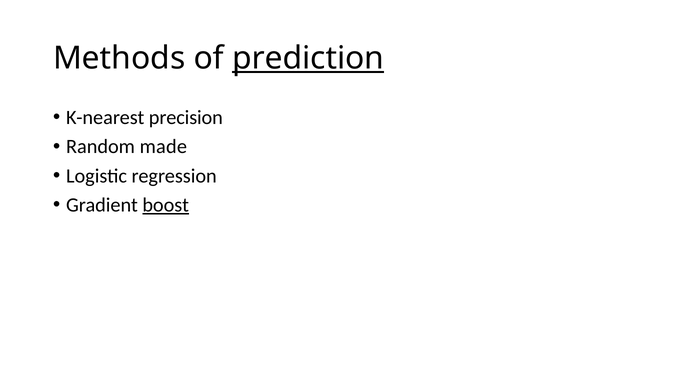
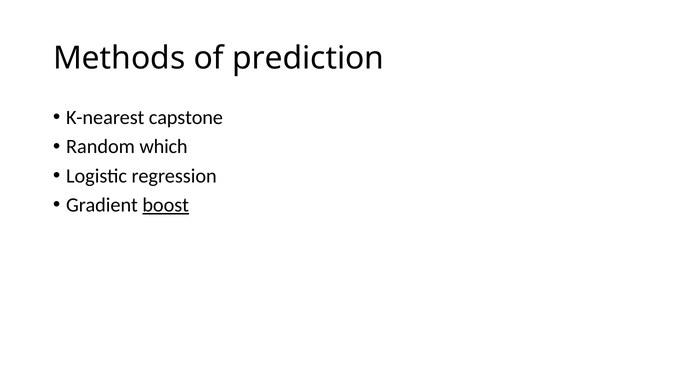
prediction underline: present -> none (308, 58)
precision: precision -> capstone (186, 118)
made: made -> which (164, 147)
